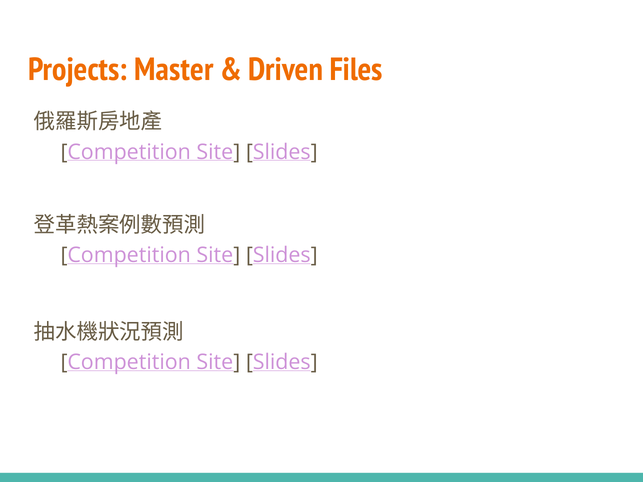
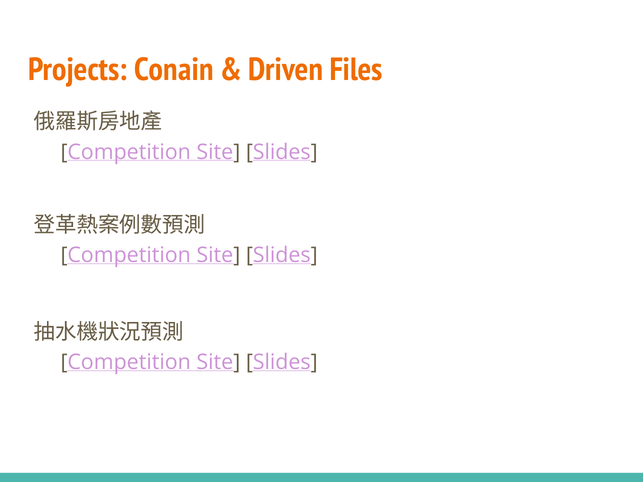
Master: Master -> Conain (174, 70)
